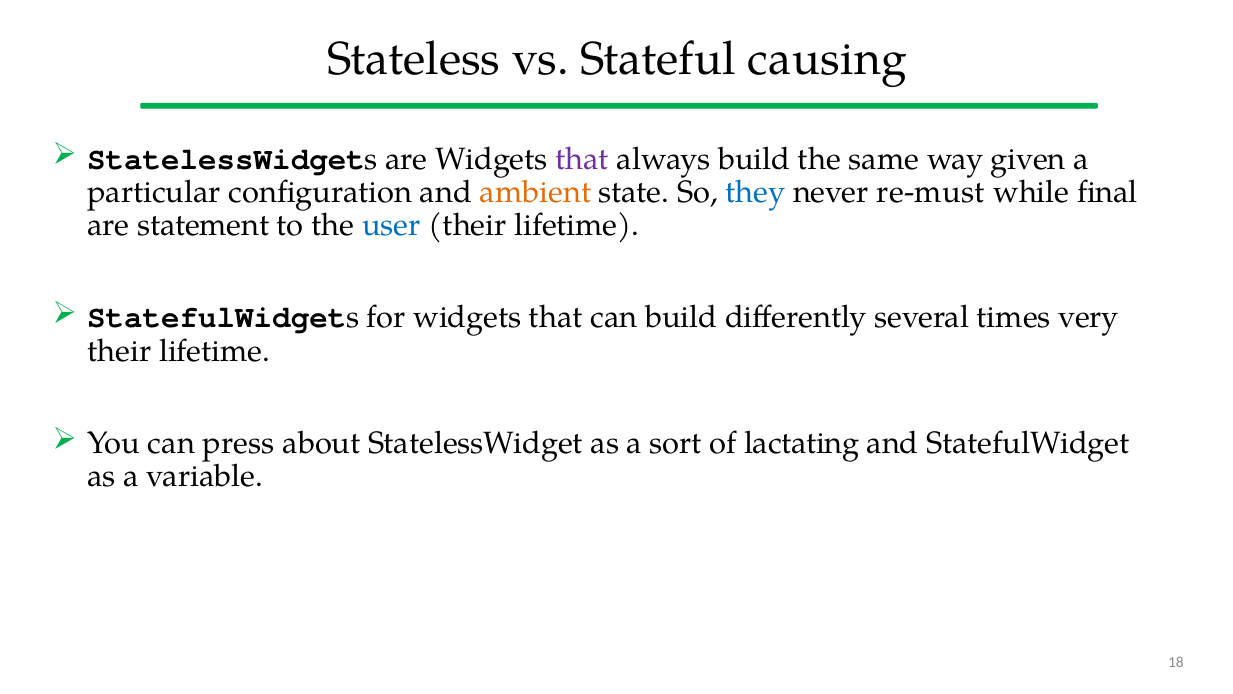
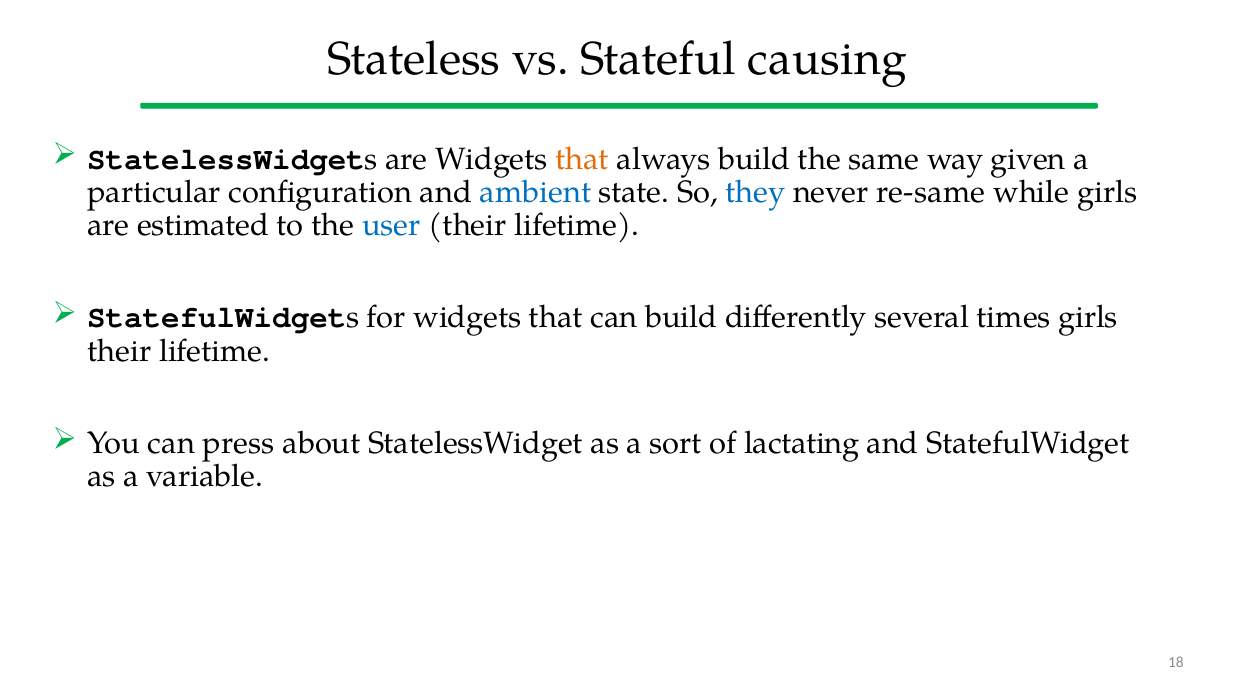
that colour: purple -> orange (582, 159)
ambient colour: orange -> blue (536, 192)
re-must: re-must -> re-same (931, 192)
while final: final -> girls (1107, 192)
statement: statement -> estimated (203, 225)
times very: very -> girls (1088, 318)
